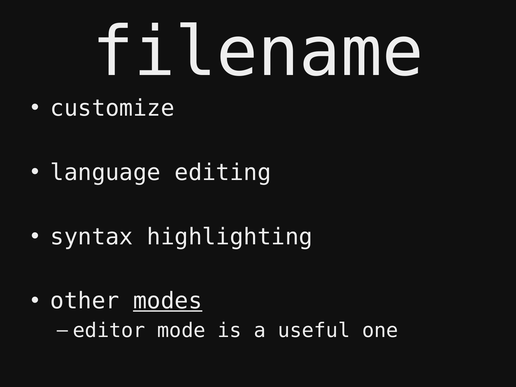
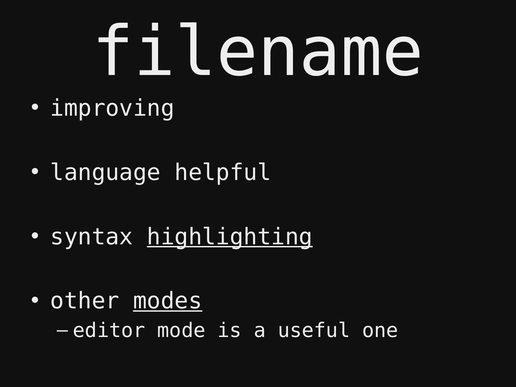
customize: customize -> improving (112, 108)
editing: editing -> helpful (223, 173)
highlighting underline: none -> present (230, 237)
